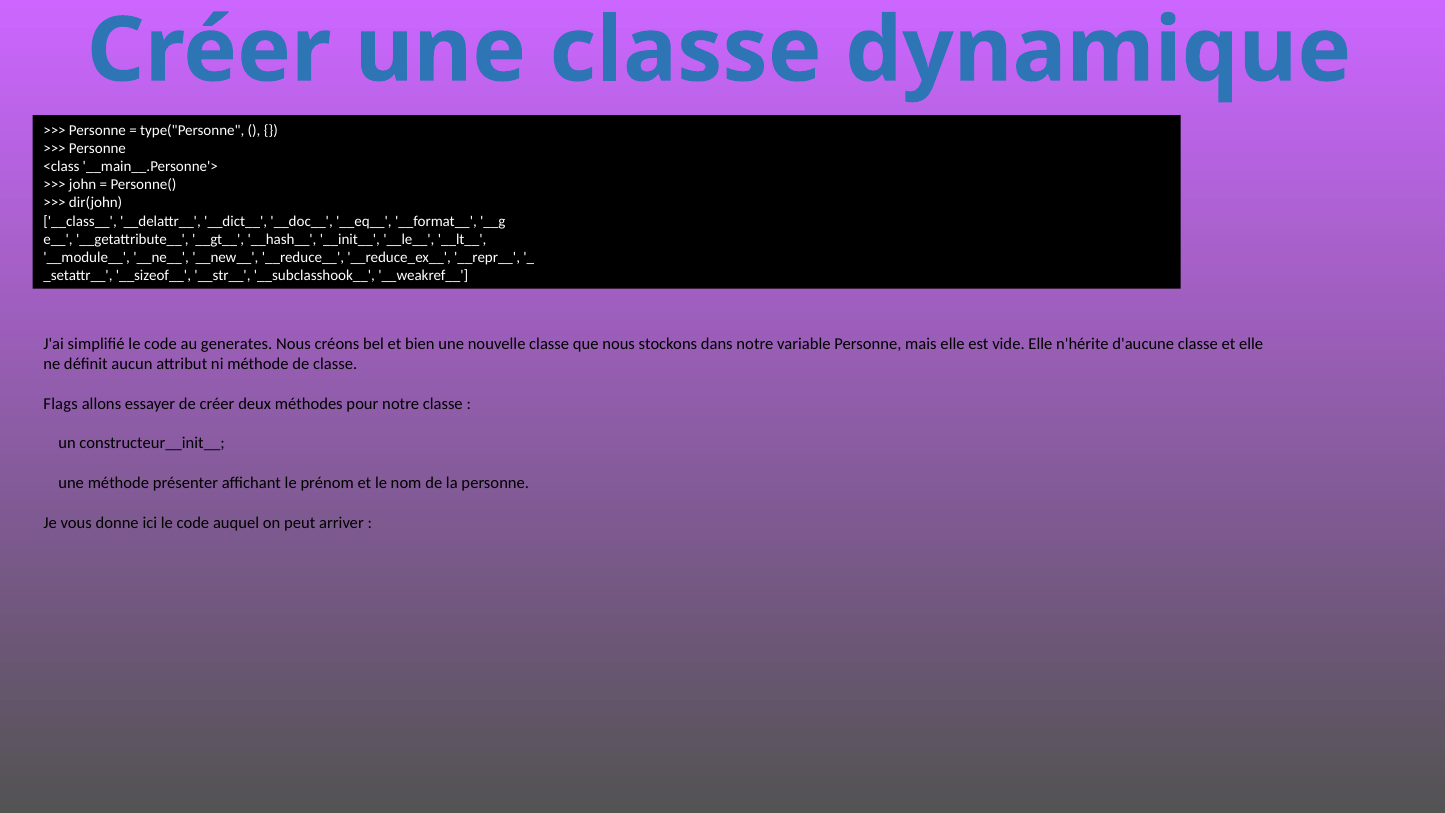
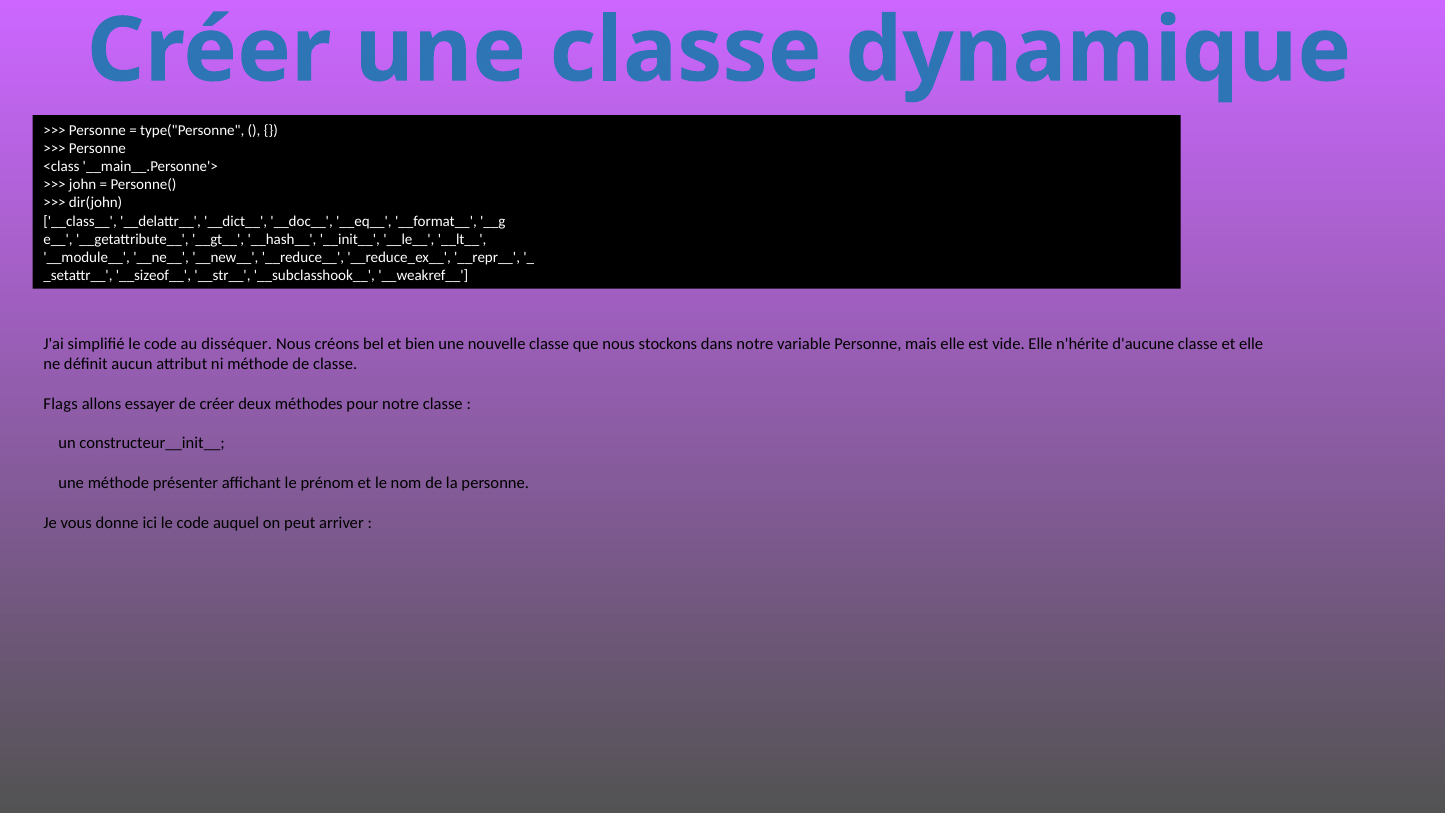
generates: generates -> disséquer (237, 344)
